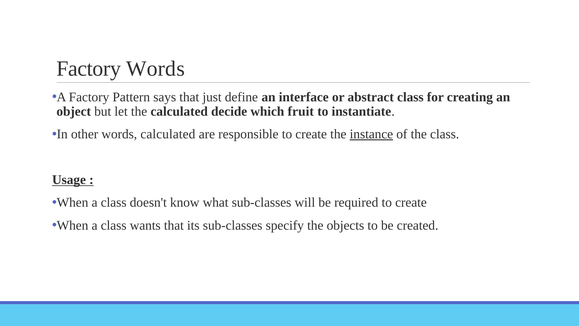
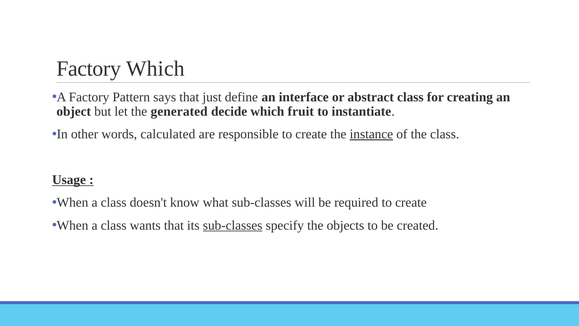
Factory Words: Words -> Which (155, 69)
the calculated: calculated -> generated (179, 111)
sub-classes underline: none -> present (233, 225)
